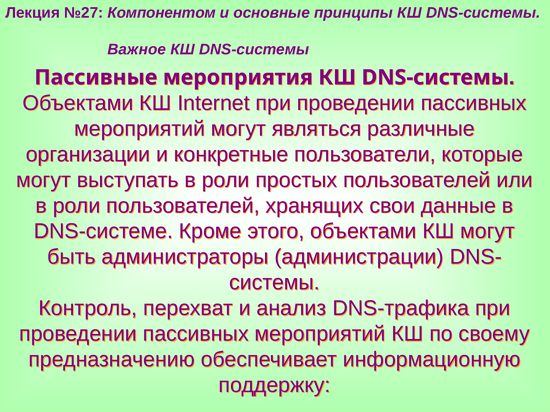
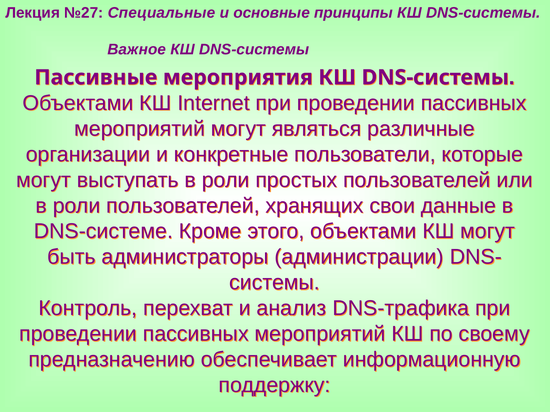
Компонентом: Компонентом -> Специальные (162, 13)
